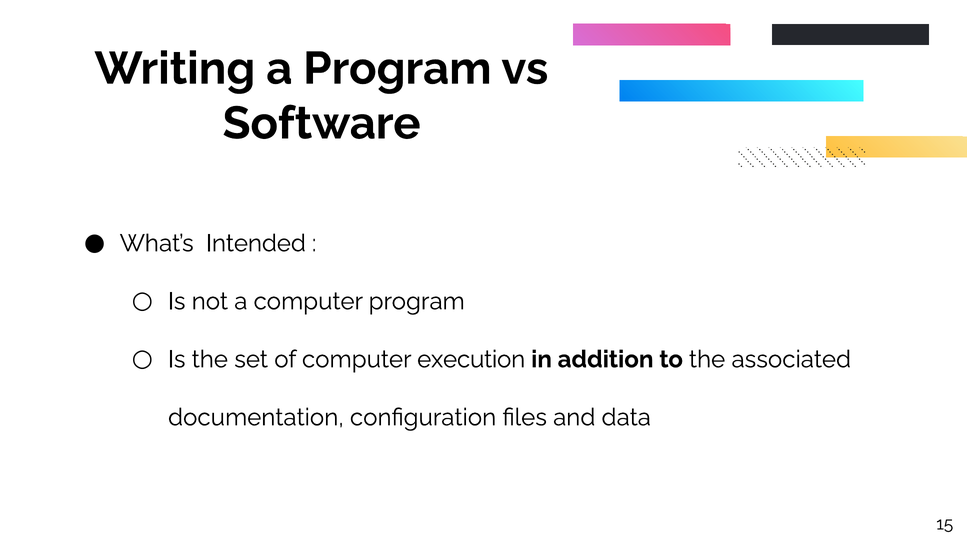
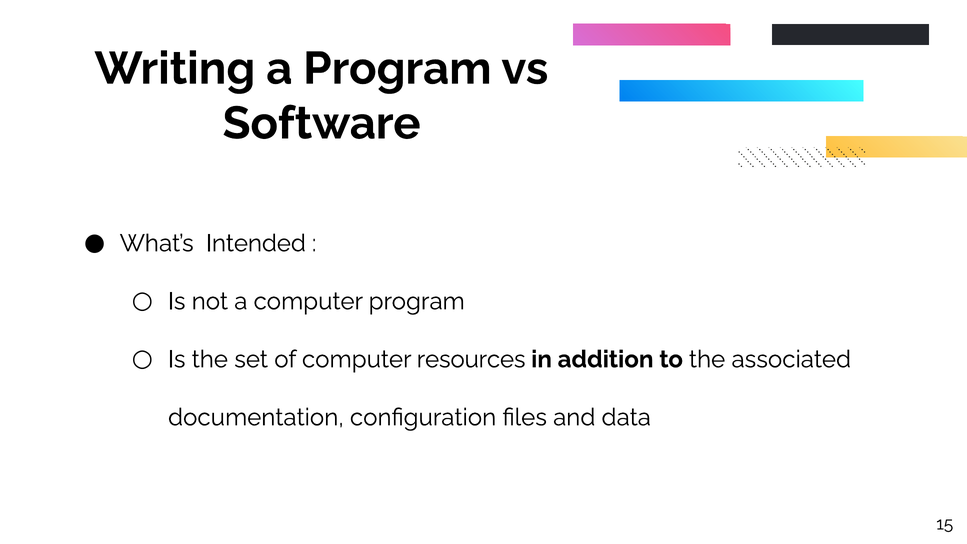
execution: execution -> resources (471, 359)
